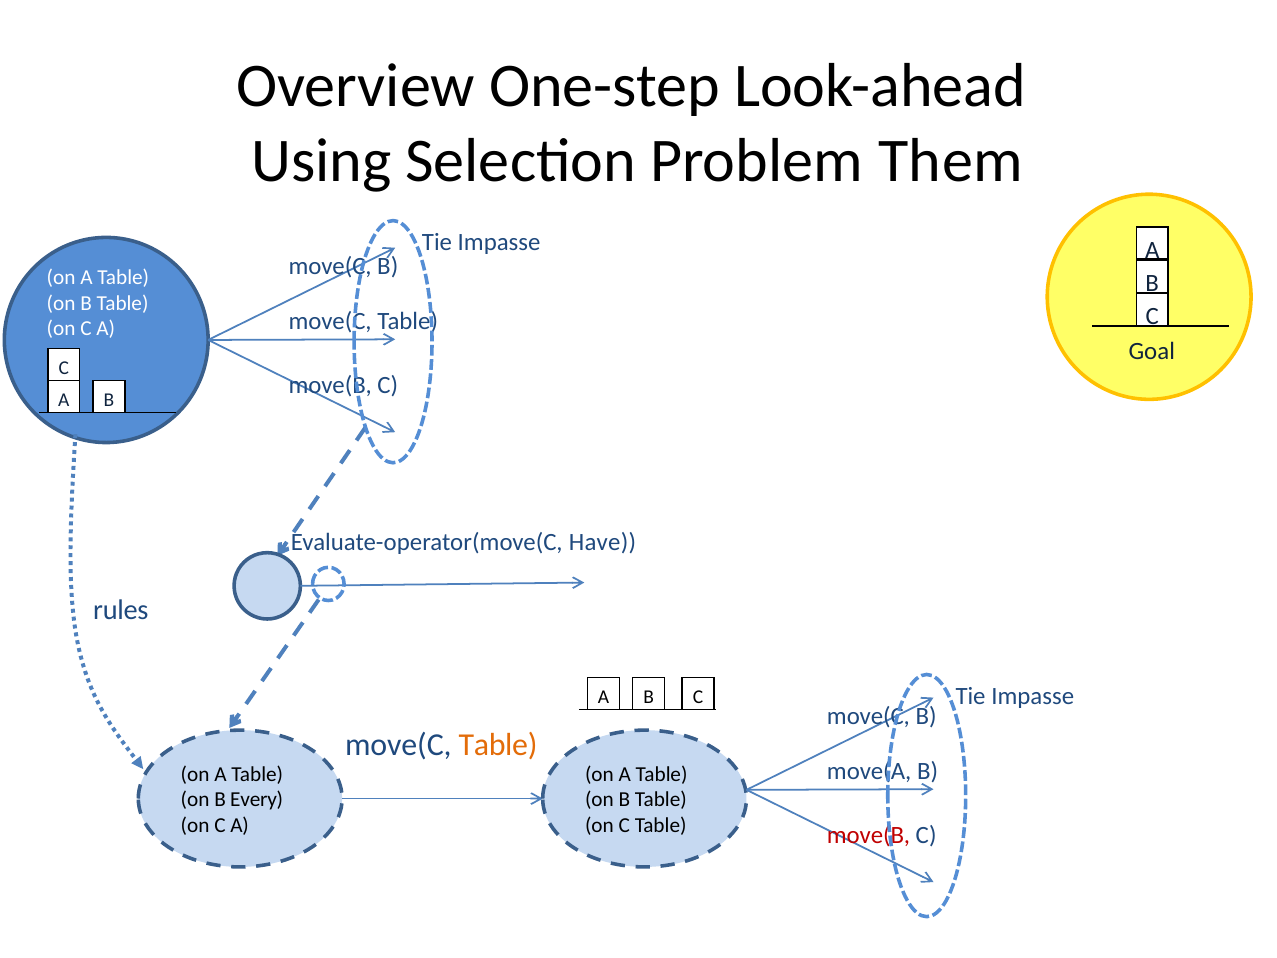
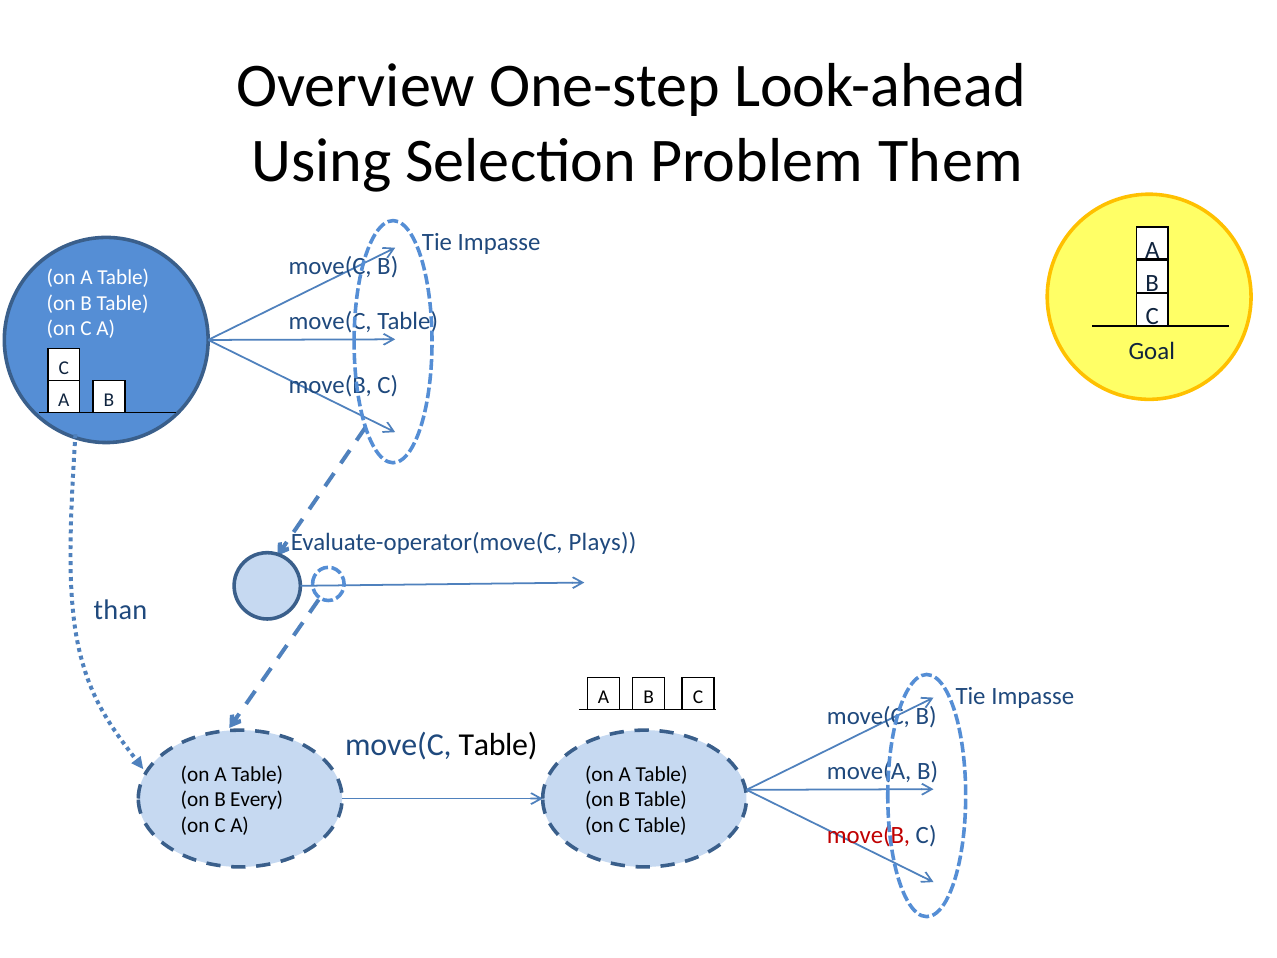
Have: Have -> Plays (602, 542)
rules: rules -> than (121, 610)
Table colour: orange -> black (498, 745)
